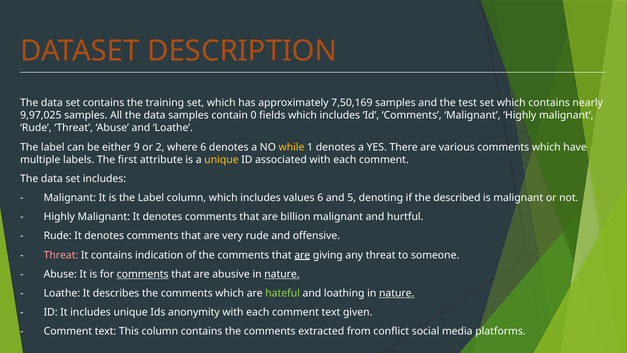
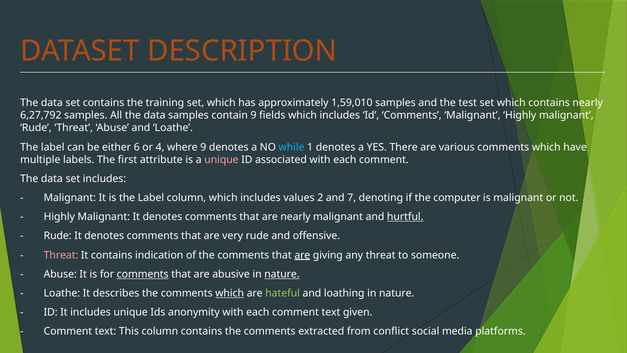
7,50,169: 7,50,169 -> 1,59,010 (352, 103)
9,97,025: 9,97,025 -> 6,27,792 (41, 115)
contain 0: 0 -> 9 (254, 115)
9: 9 -> 6 (137, 147)
2: 2 -> 4 (160, 147)
where 6: 6 -> 9 (203, 147)
while colour: yellow -> light blue (292, 147)
unique colour: yellow -> pink (221, 159)
values 6: 6 -> 2 (320, 198)
5: 5 -> 7 (352, 198)
described: described -> computer (457, 198)
are billion: billion -> nearly (296, 217)
hurtful underline: none -> present (405, 217)
which underline: none -> present (230, 293)
nature underline: present -> none (397, 293)
